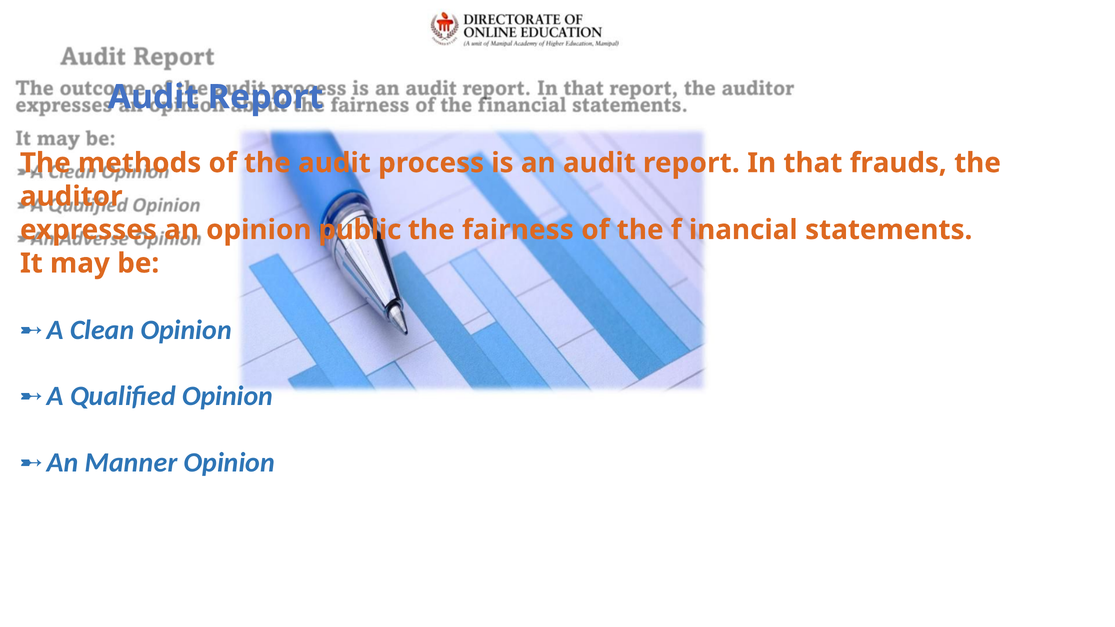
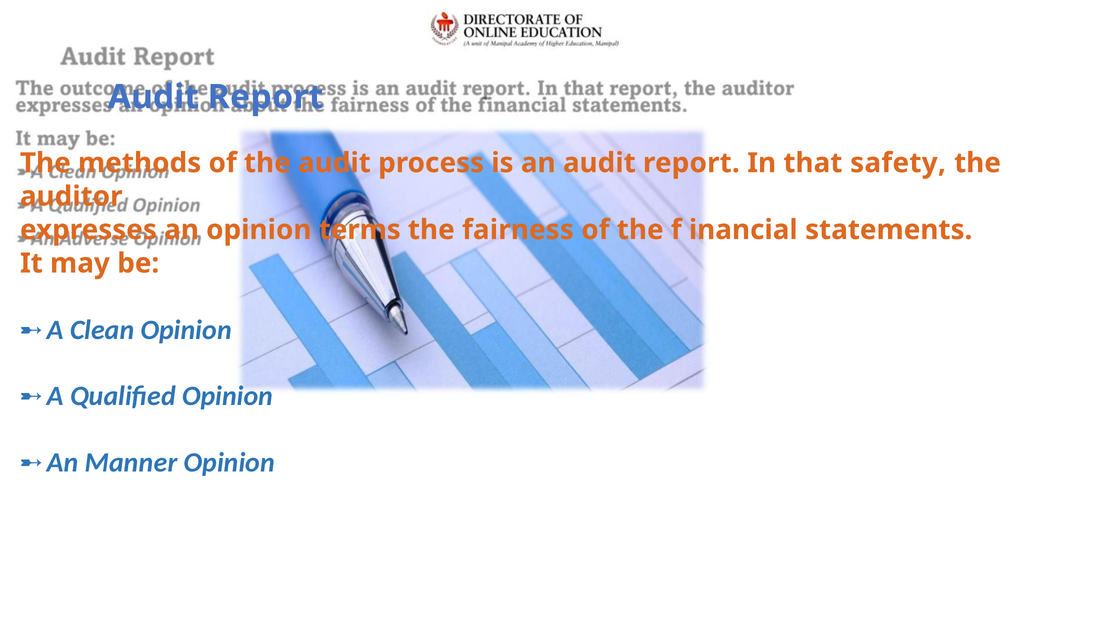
frauds: frauds -> safety (898, 163)
public: public -> terms (360, 230)
